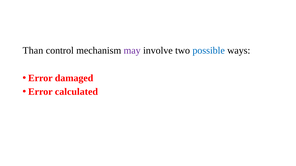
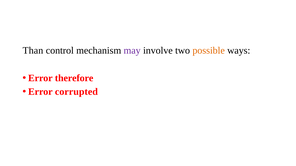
possible colour: blue -> orange (209, 51)
damaged: damaged -> therefore (74, 78)
calculated: calculated -> corrupted (76, 92)
